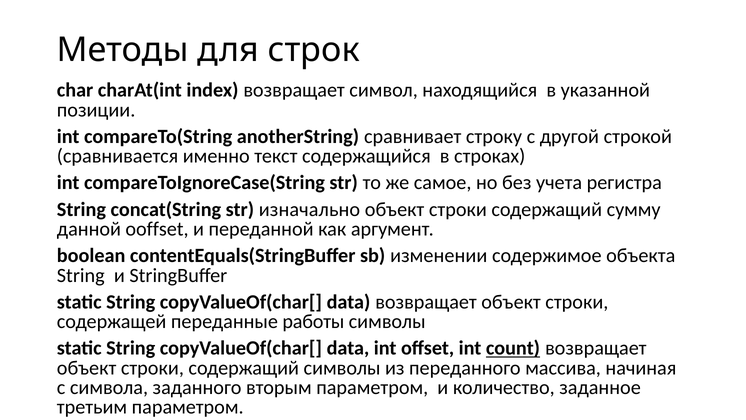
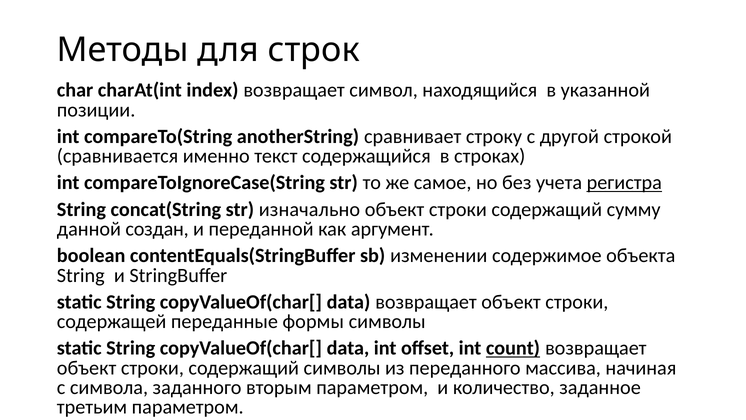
регистра underline: none -> present (624, 183)
ooffset: ooffset -> создан (157, 229)
работы: работы -> формы (313, 321)
